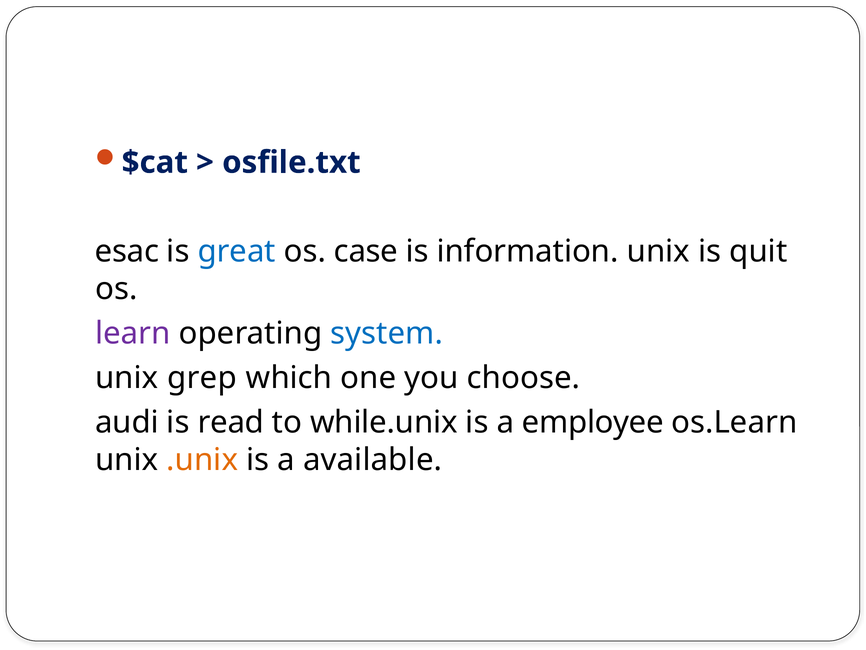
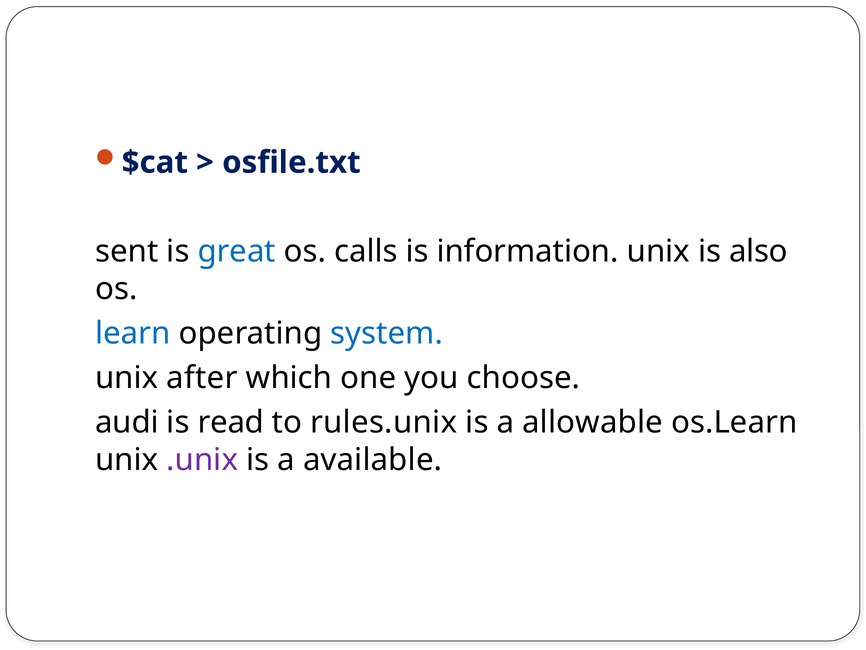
esac: esac -> sent (127, 251)
case: case -> calls (366, 251)
quit: quit -> also (759, 251)
learn colour: purple -> blue (133, 333)
grep: grep -> after (202, 378)
while.unix: while.unix -> rules.unix (384, 422)
employee: employee -> allowable (593, 422)
.unix colour: orange -> purple (202, 460)
